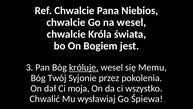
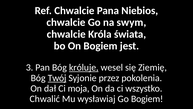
na wesel: wesel -> swym (131, 22)
Memu: Memu -> Ziemię (153, 67)
Twój underline: none -> present (57, 78)
Go Śpiewa: Śpiewa -> Bogiem (147, 99)
